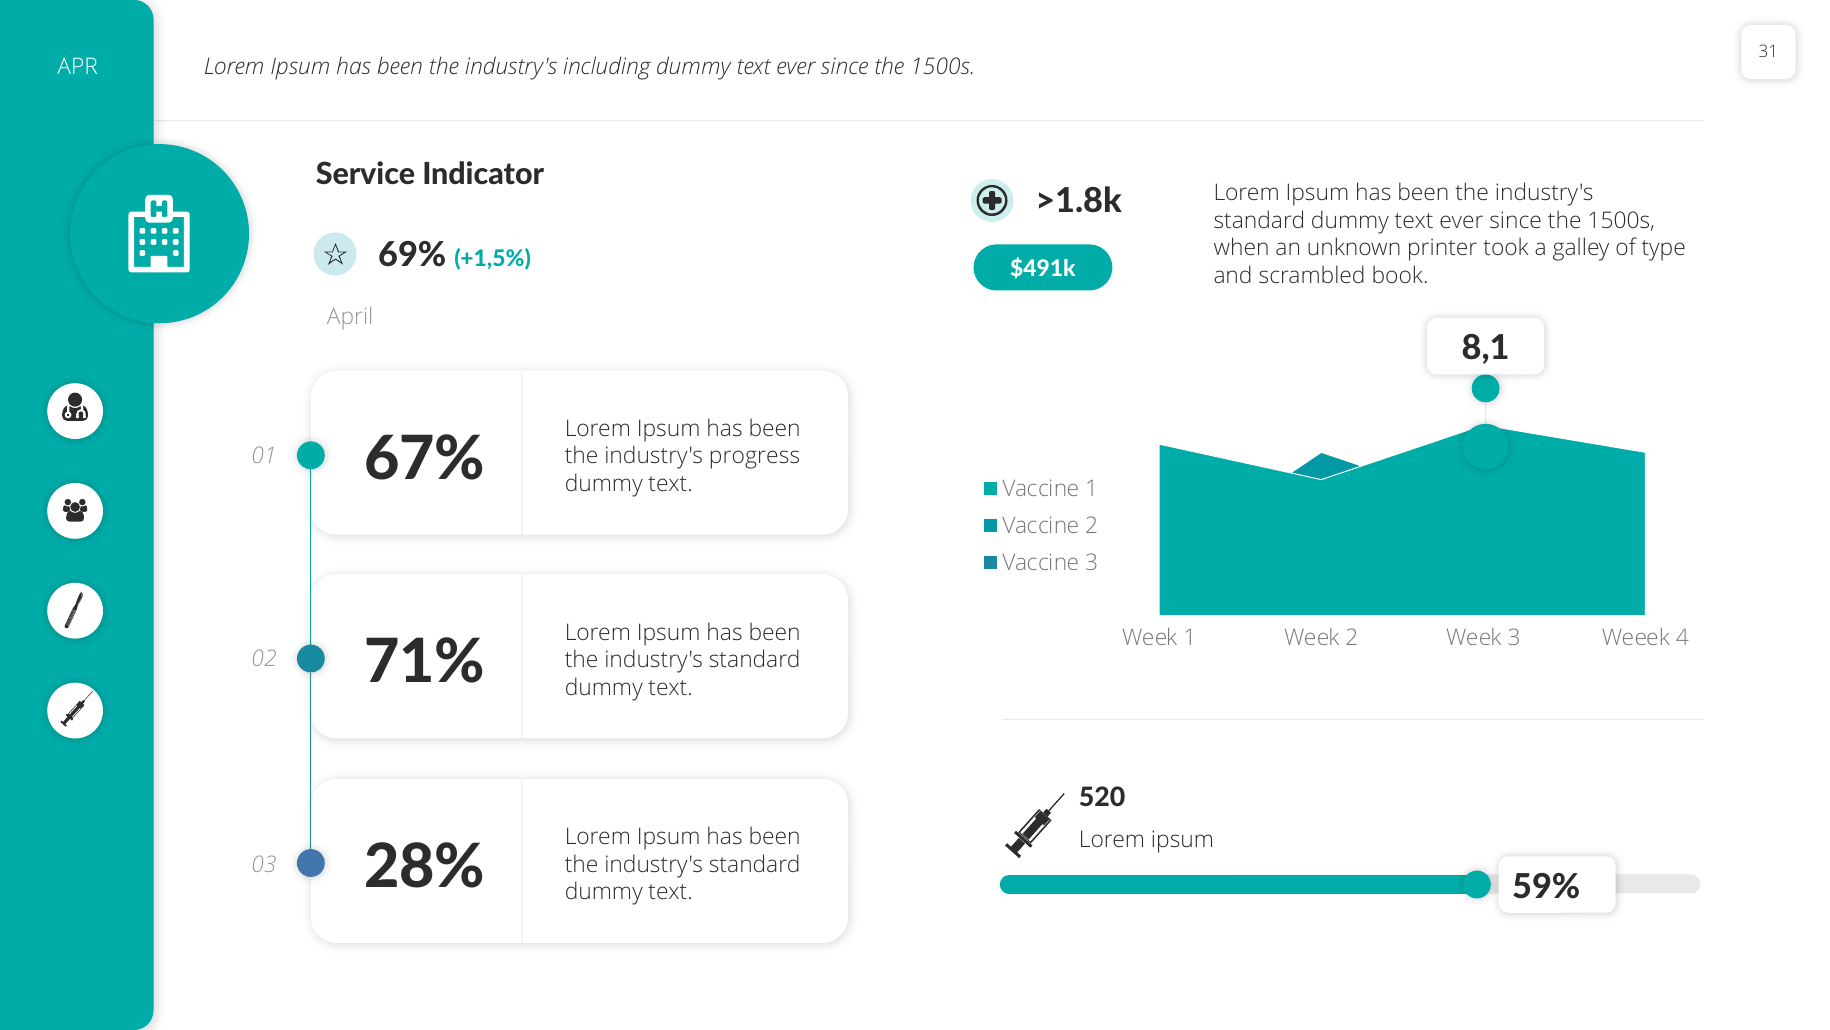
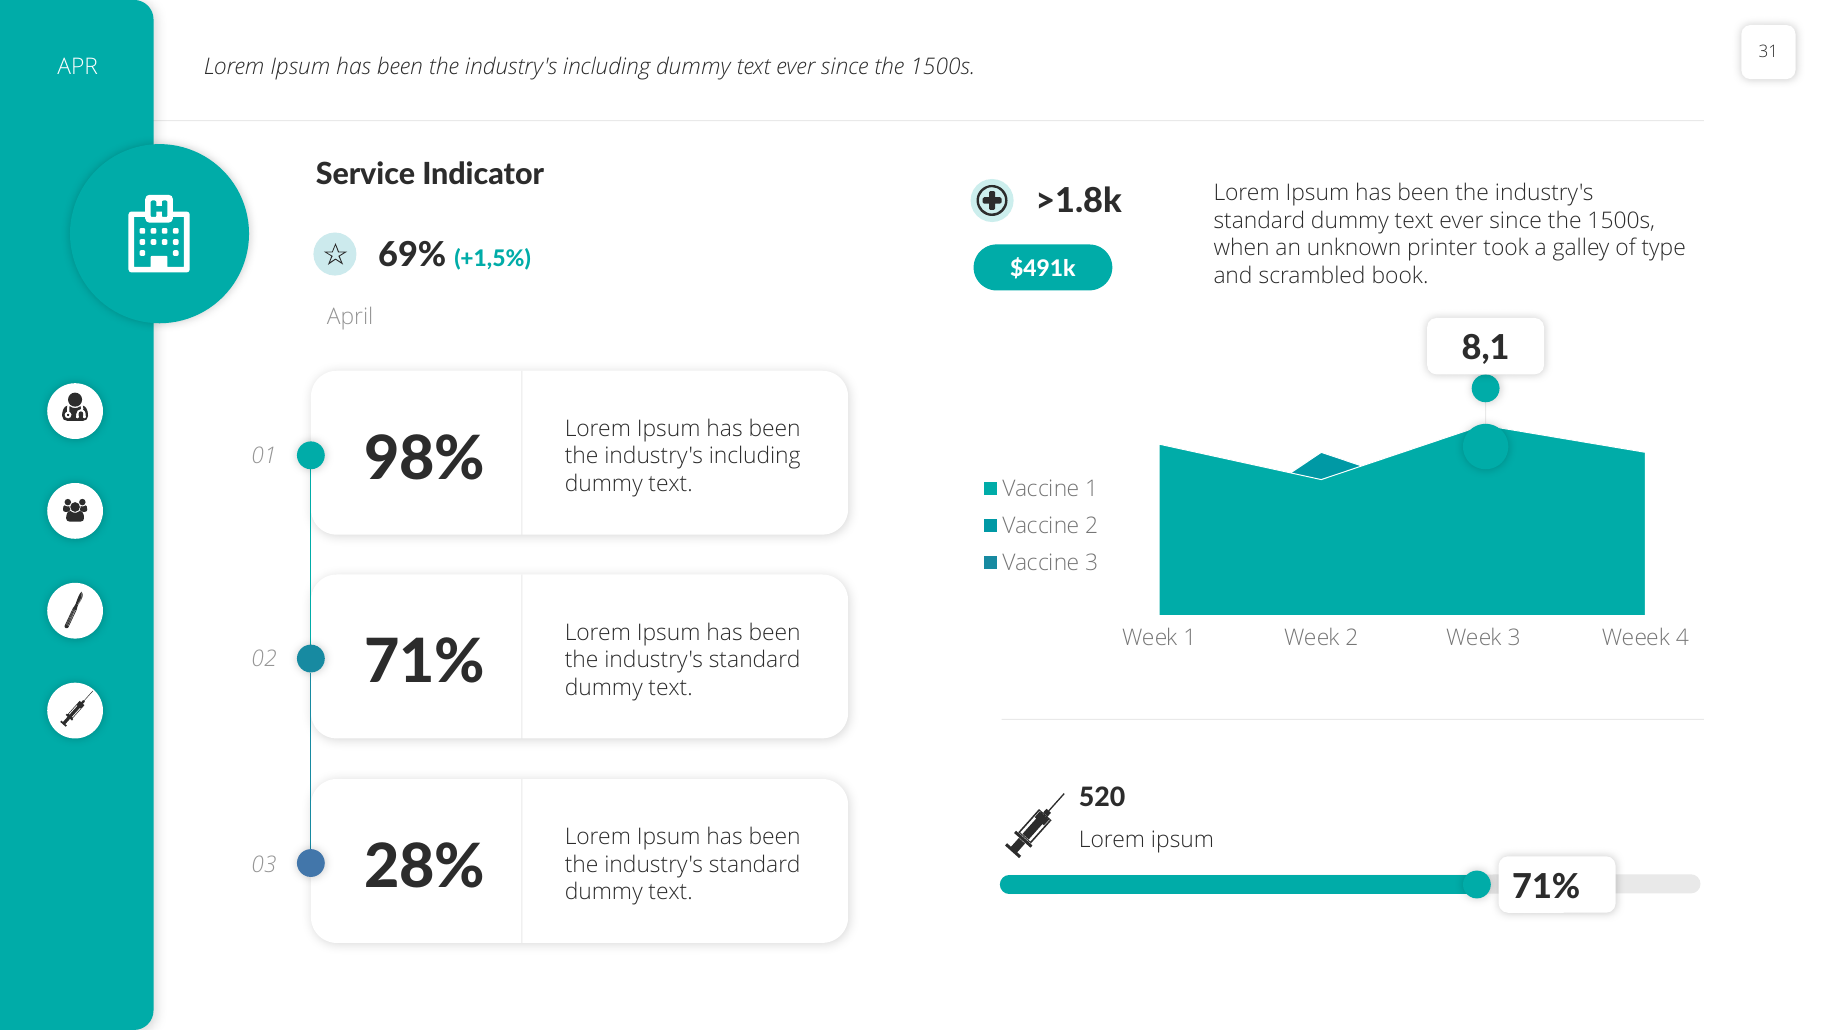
67%: 67% -> 98% (425, 459)
progress: progress -> including (755, 456)
59%: 59% -> 71% (1546, 886)
